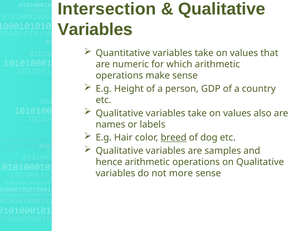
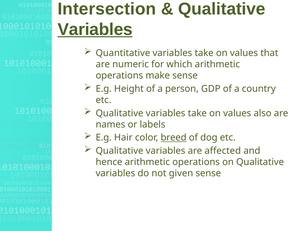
Variables underline: none -> present (95, 29)
samples: samples -> affected (223, 151)
more: more -> given (181, 173)
